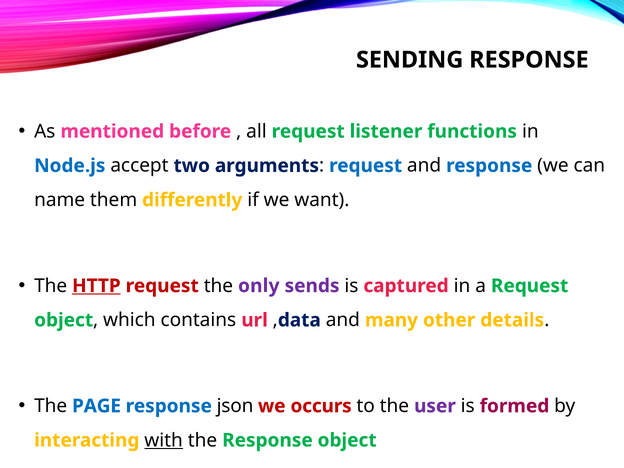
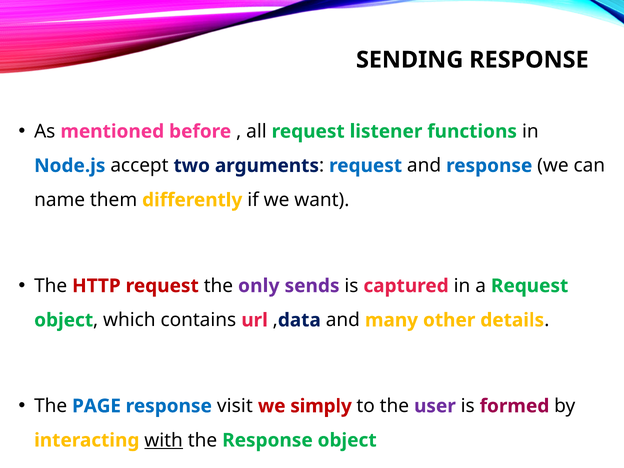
HTTP underline: present -> none (96, 286)
json: json -> visit (235, 406)
occurs: occurs -> simply (321, 406)
